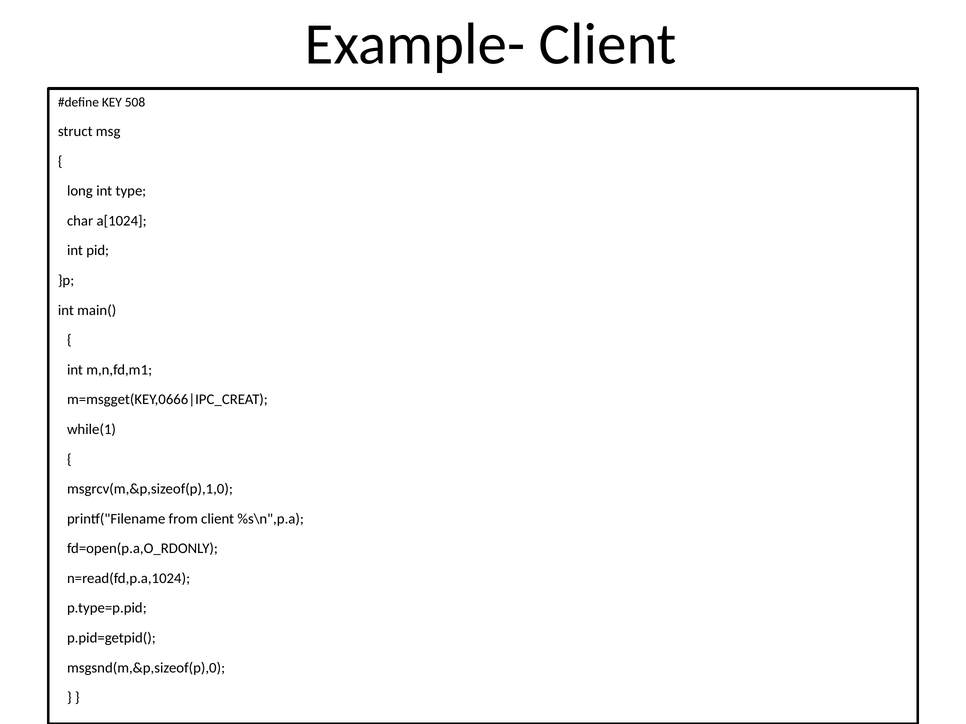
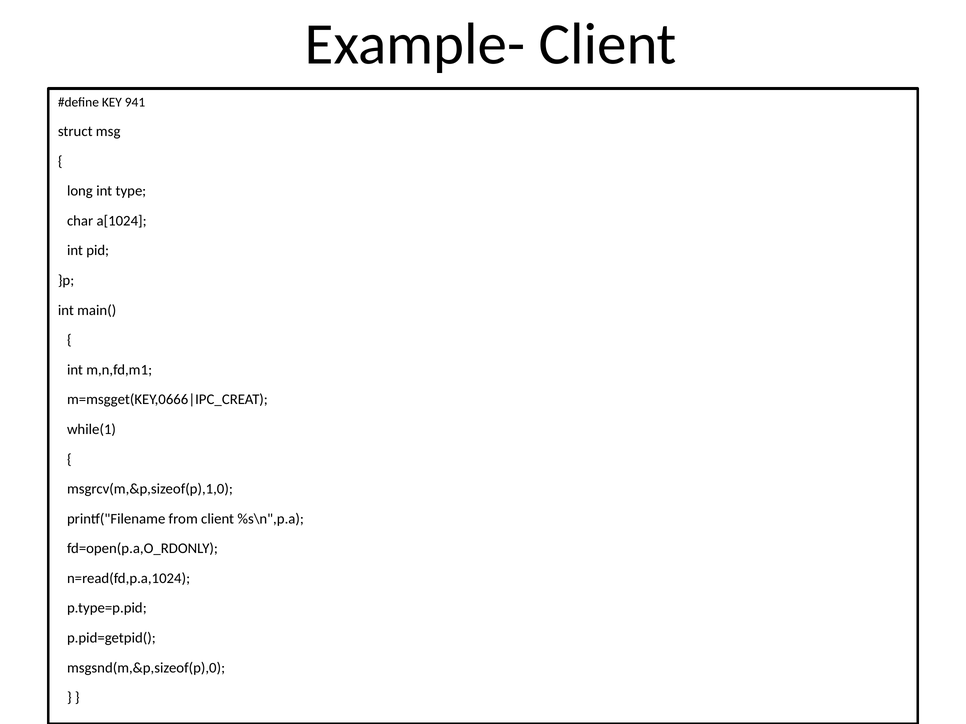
508: 508 -> 941 (135, 102)
